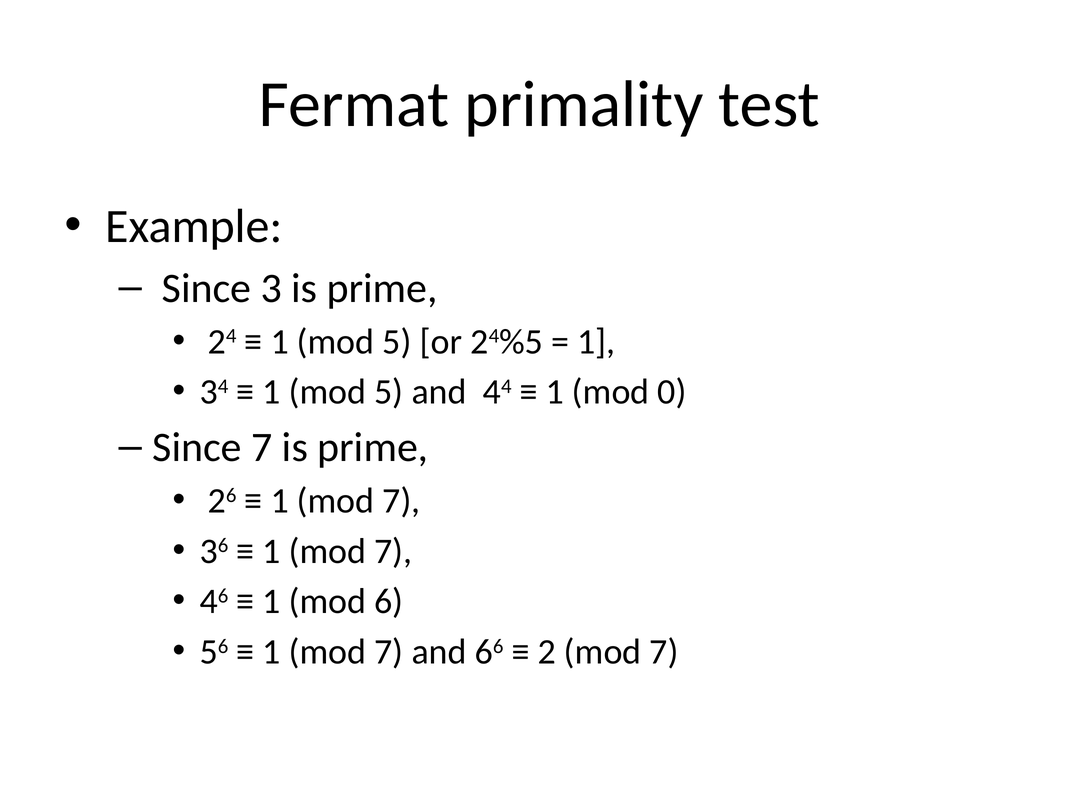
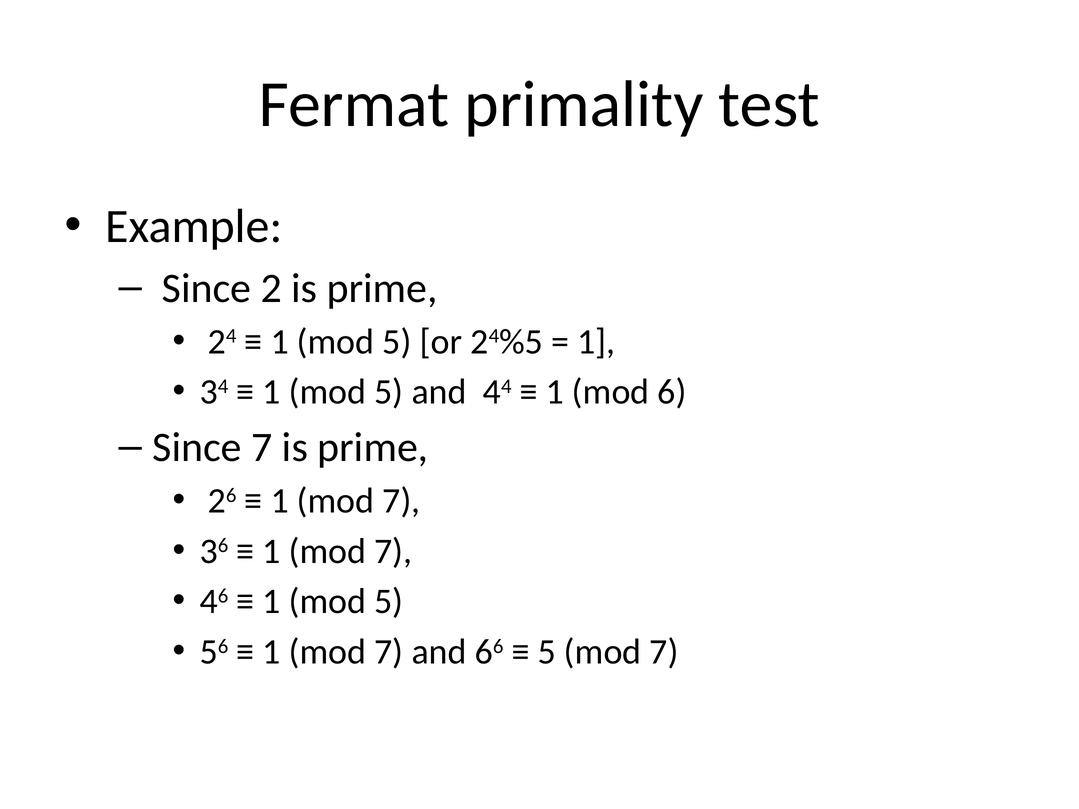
3: 3 -> 2 (271, 288)
0: 0 -> 6 (672, 392)
6: 6 -> 5 (389, 602)
2: 2 -> 5 (547, 652)
